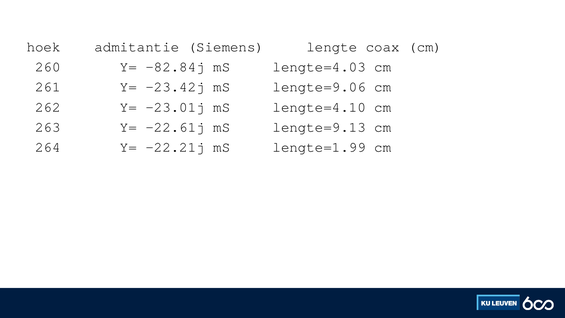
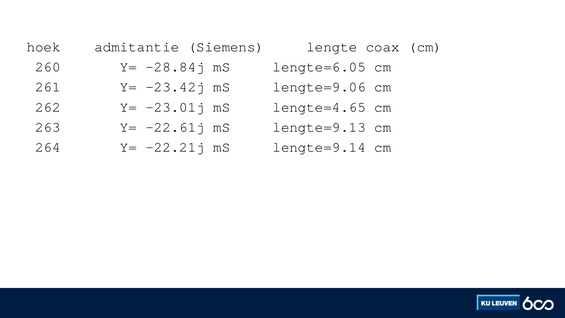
-82.84j: -82.84j -> -28.84j (175, 67)
lengte=4.03: lengte=4.03 -> lengte=6.05 (319, 67)
lengte=4.10: lengte=4.10 -> lengte=4.65 (319, 107)
lengte=1.99: lengte=1.99 -> lengte=9.14 (319, 147)
